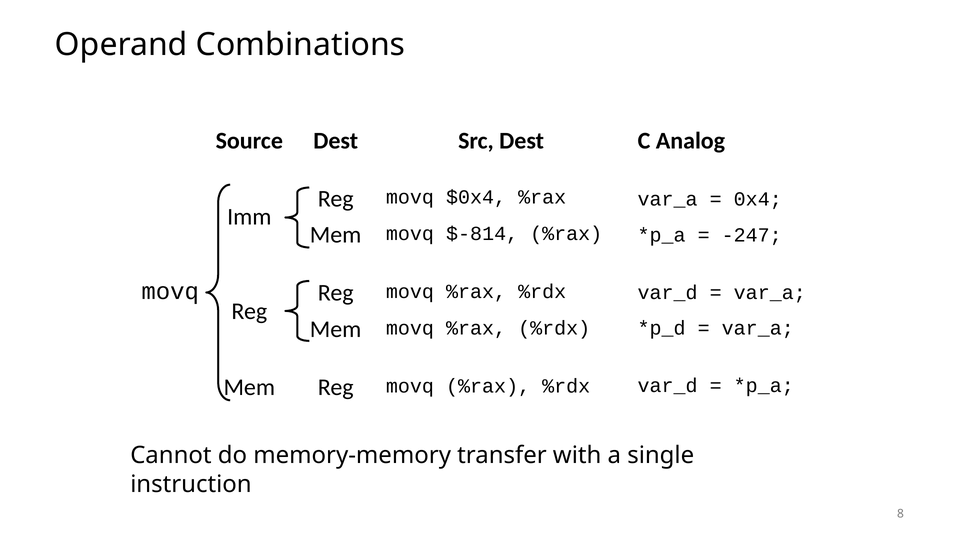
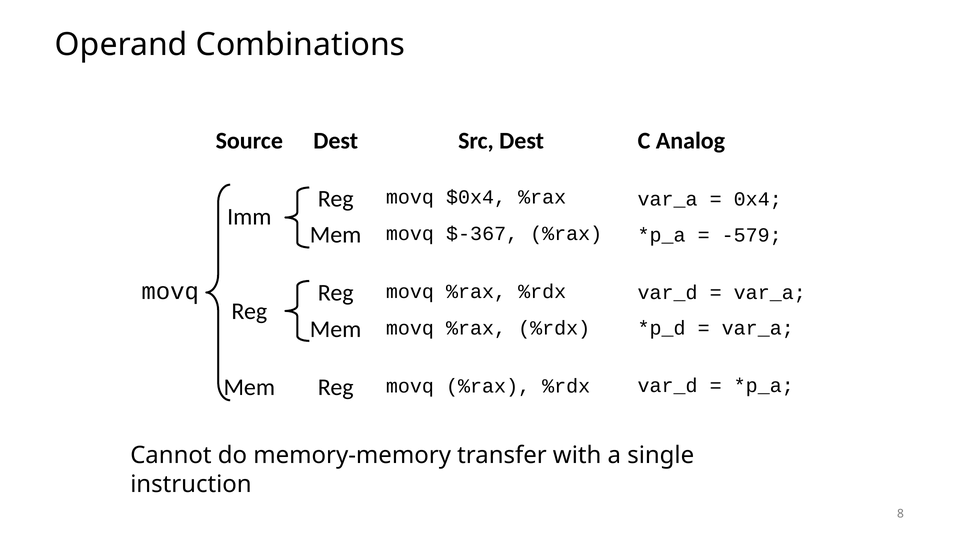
$-814: $-814 -> $-367 (482, 234)
-247: -247 -> -579 (752, 235)
